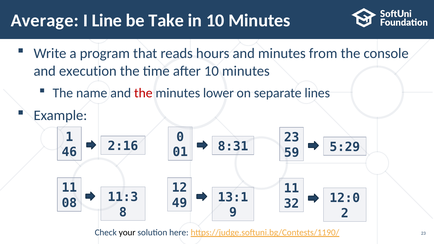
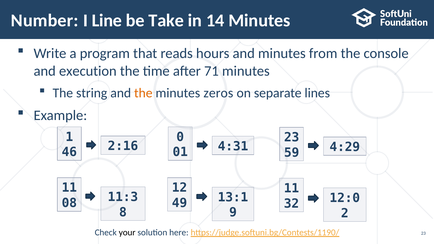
Average: Average -> Number (45, 21)
in 10: 10 -> 14 (215, 21)
after 10: 10 -> 71 (211, 71)
name: name -> string (92, 93)
the colour: red -> orange (143, 93)
lower: lower -> zeros (218, 93)
8:31: 8:31 -> 4:31 (233, 146)
5:29: 5:29 -> 4:29 (345, 147)
